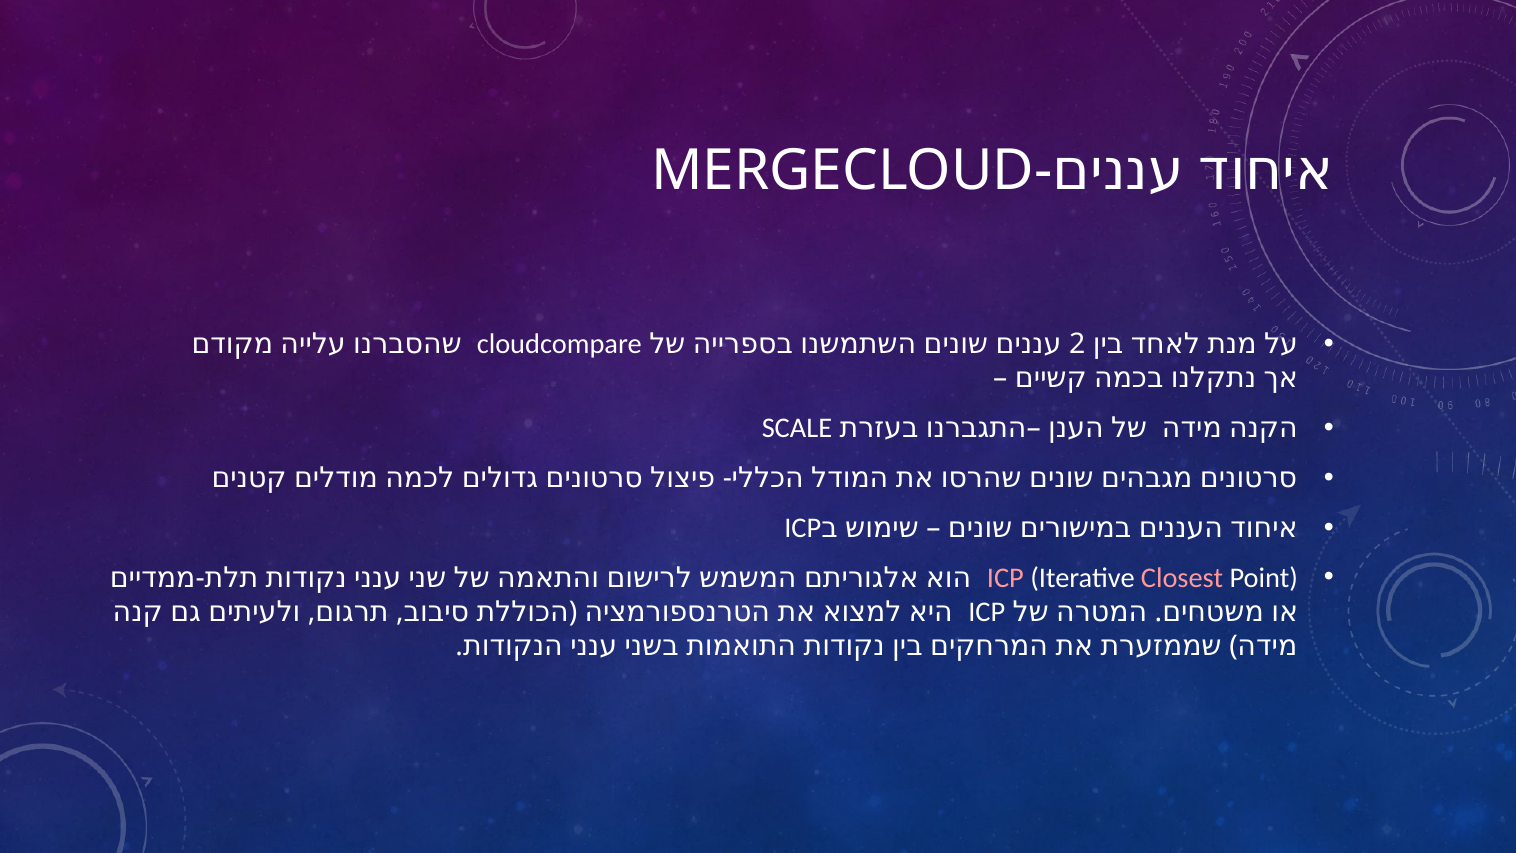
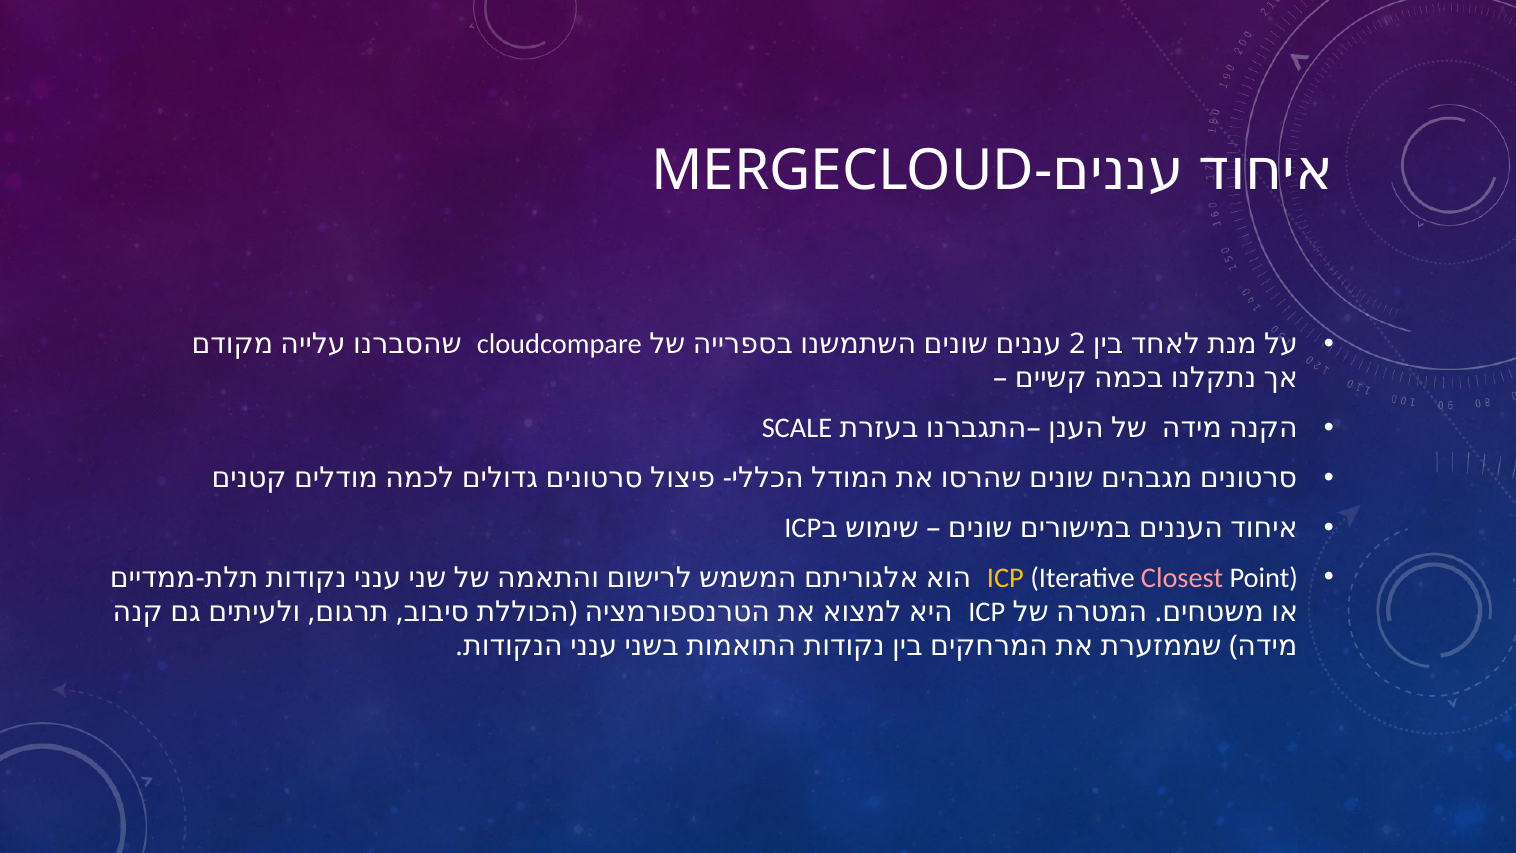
ICP colour: pink -> yellow (1005, 578)
